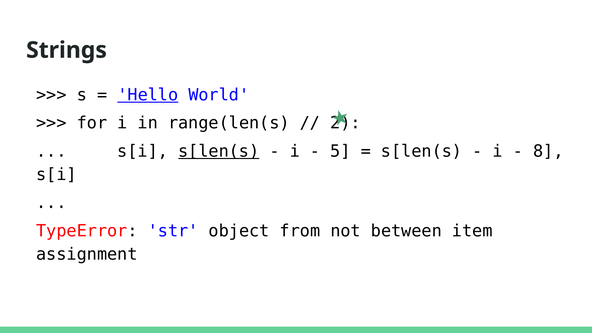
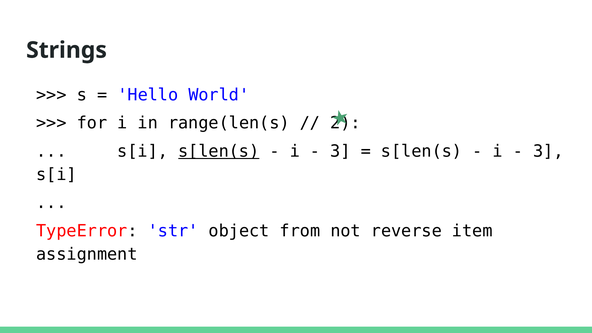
Hello underline: present -> none (148, 95)
5: 5 -> 3 (340, 151)
8: 8 -> 3 (548, 151)
between: between -> reverse (406, 231)
